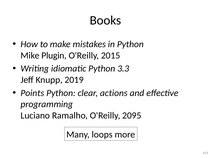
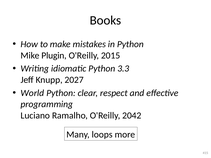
2019: 2019 -> 2027 (74, 80)
Points: Points -> World (32, 93)
actions: actions -> respect (114, 93)
2095: 2095 -> 2042 (132, 116)
